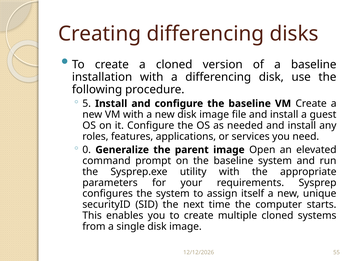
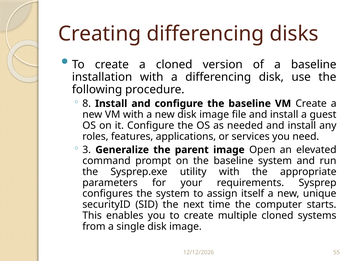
5: 5 -> 8 (87, 104)
0: 0 -> 3 (87, 150)
